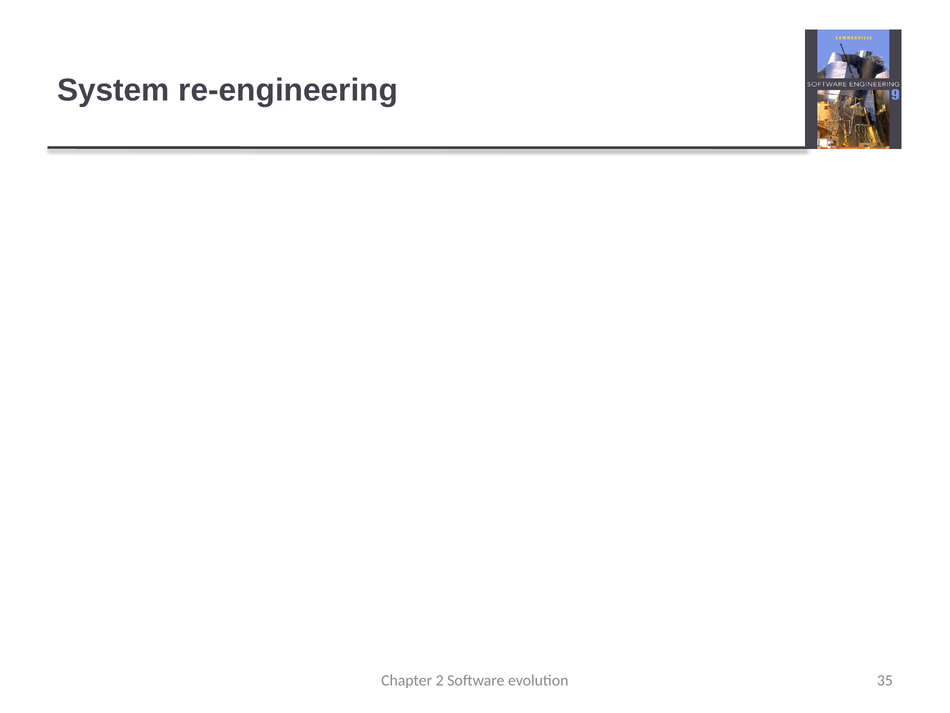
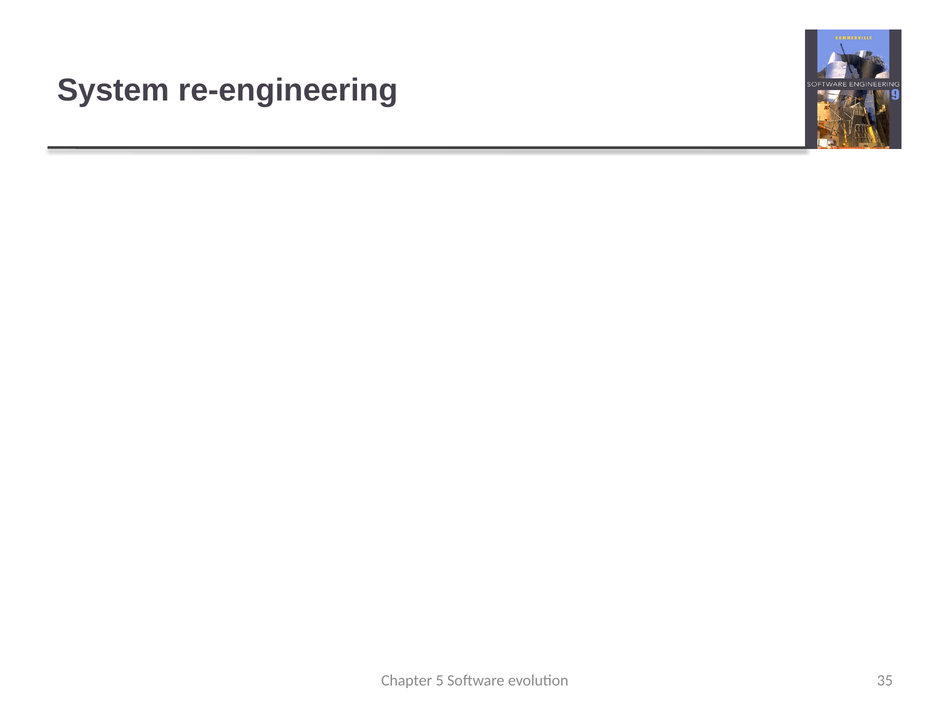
2: 2 -> 5 (440, 680)
